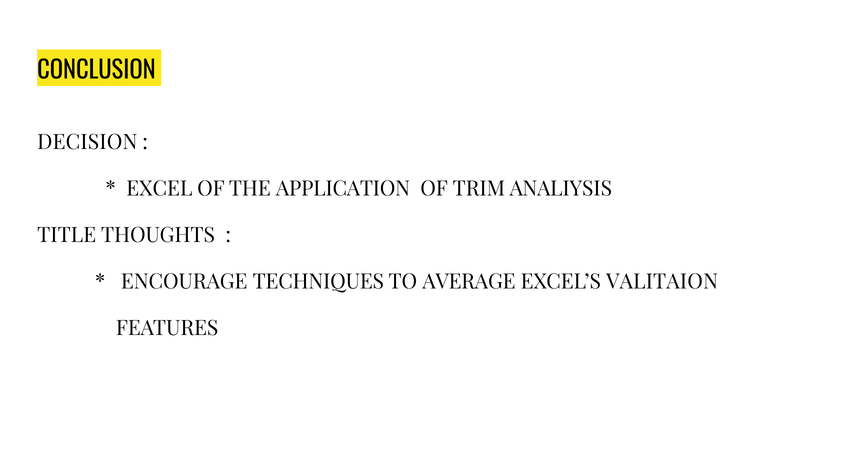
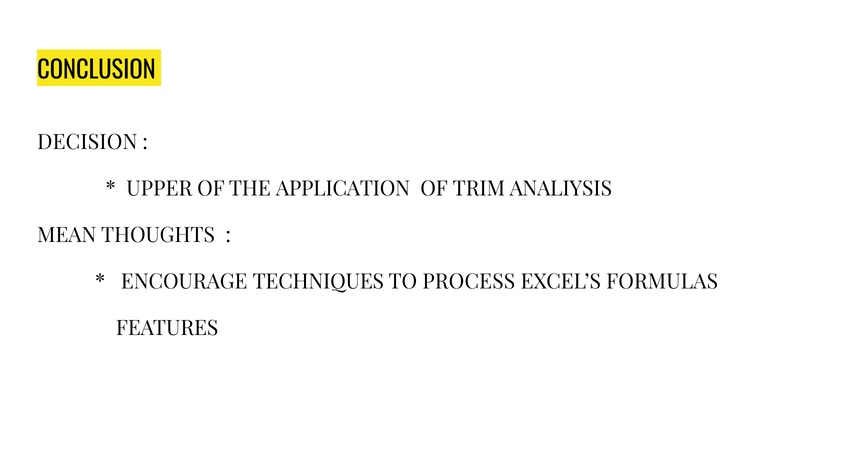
EXCEL: EXCEL -> UPPER (159, 189)
TITLE: TITLE -> MEAN (67, 235)
AVERAGE: AVERAGE -> PROCESS (469, 282)
VALITAION: VALITAION -> FORMULAS (662, 282)
